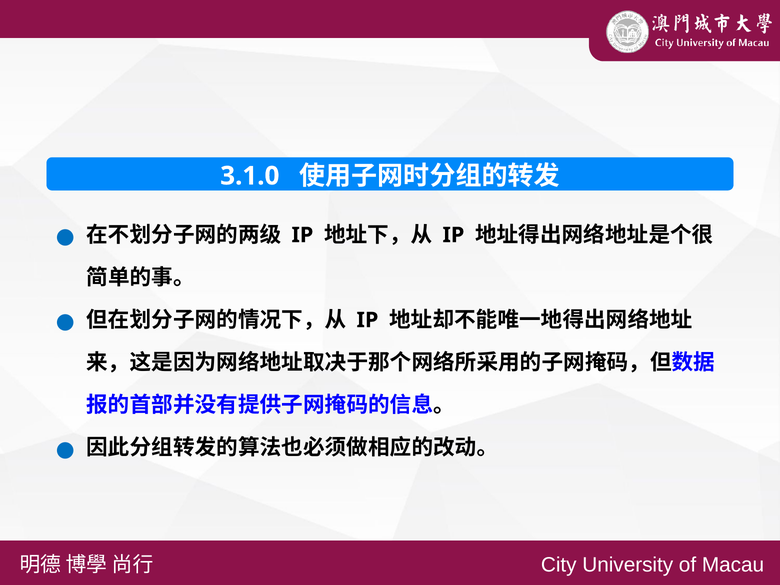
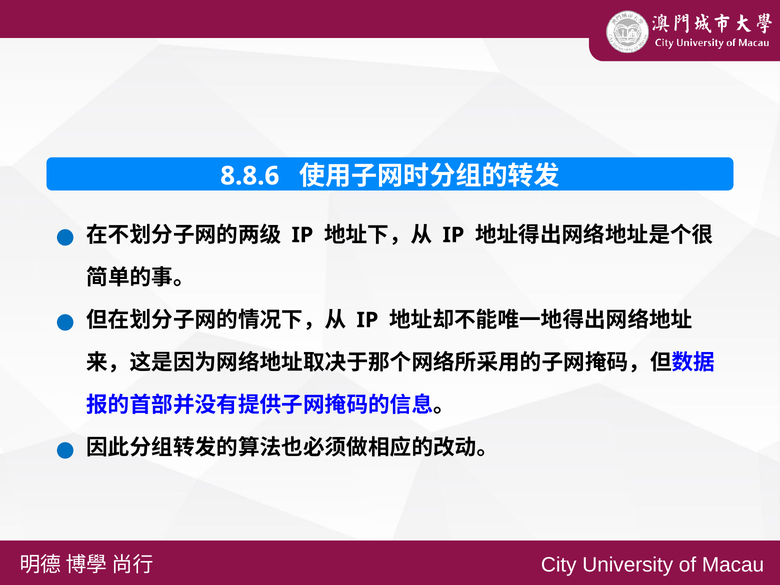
3.1.0: 3.1.0 -> 8.8.6 (250, 176)
